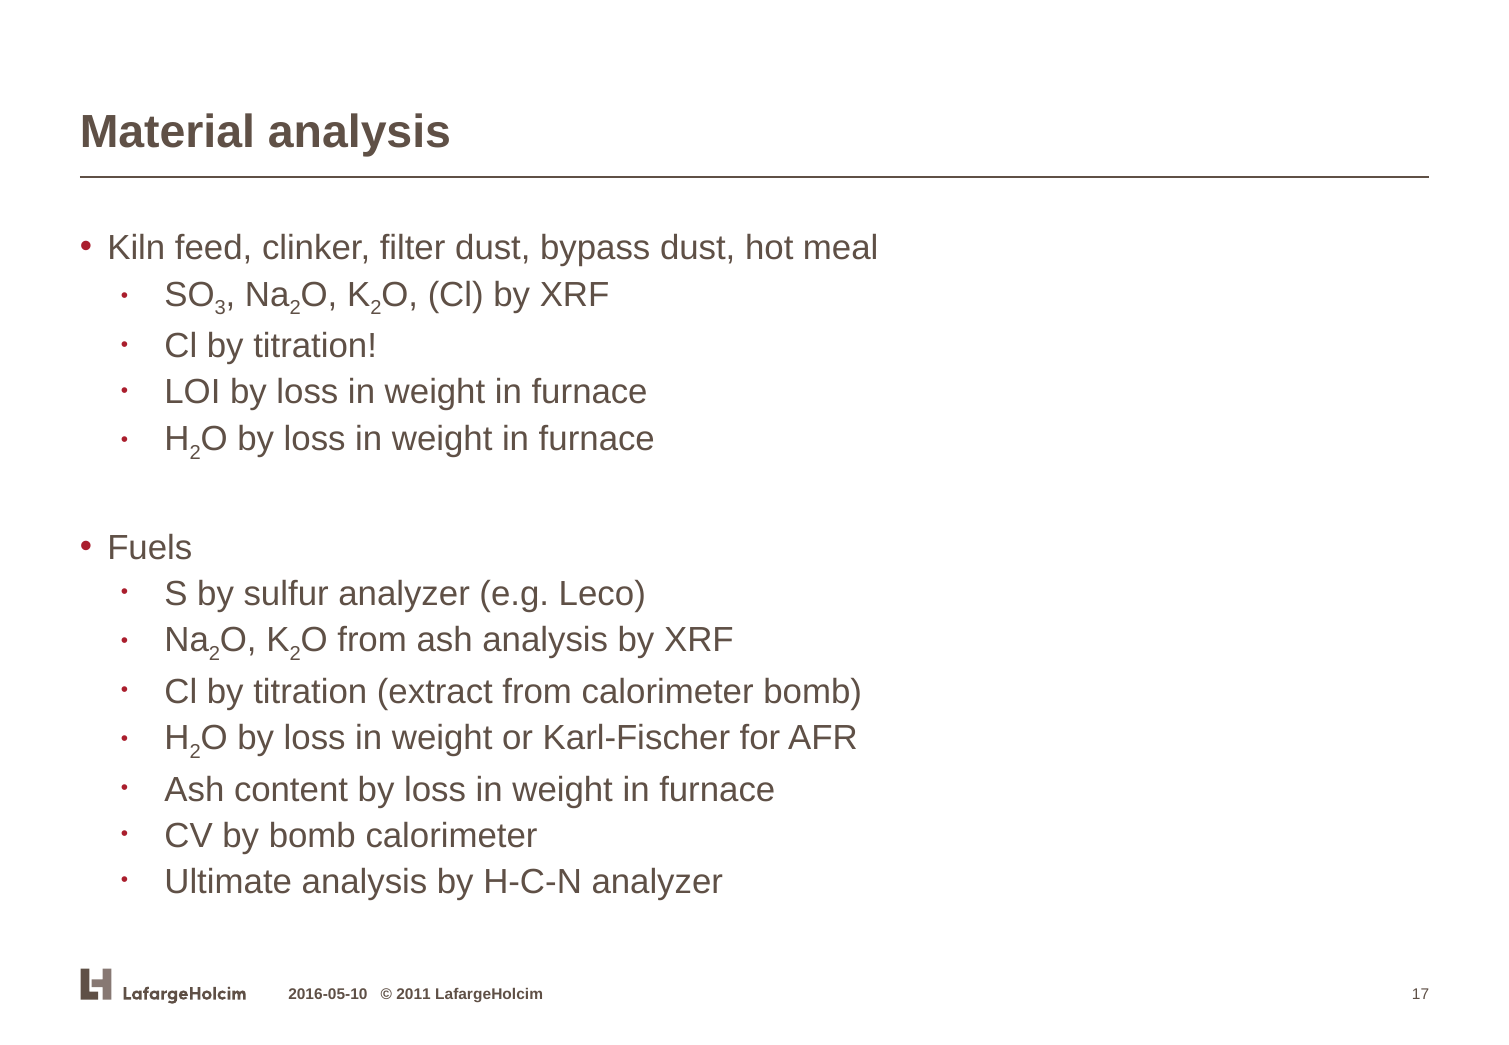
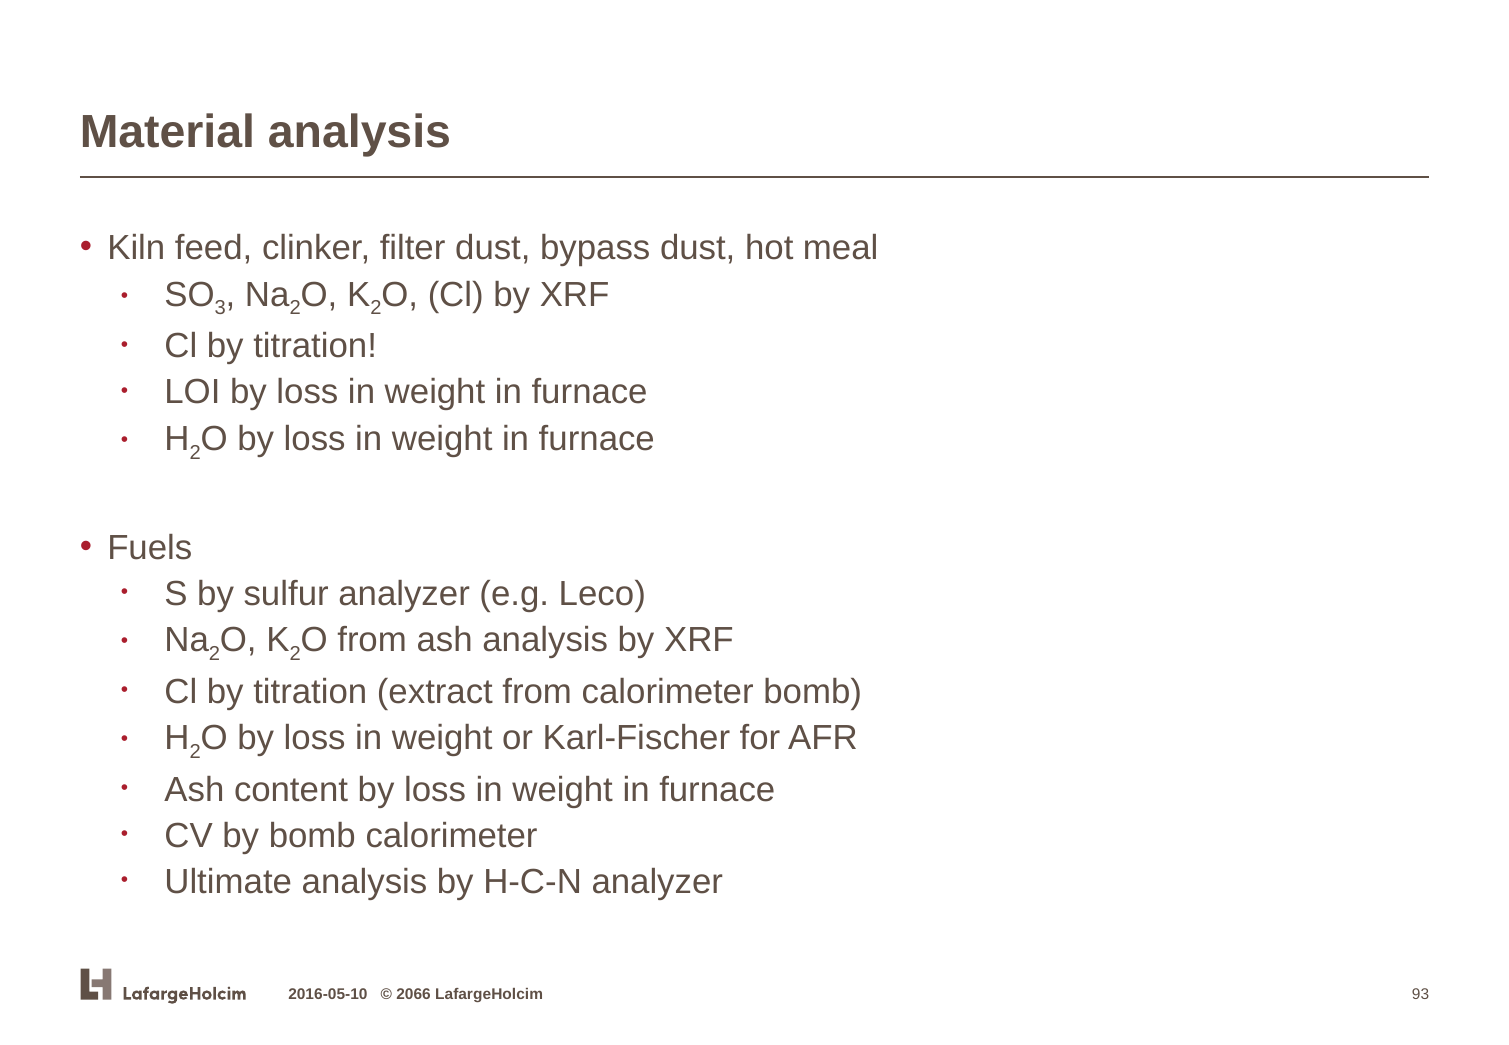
2011: 2011 -> 2066 (414, 995)
17: 17 -> 93 (1421, 995)
